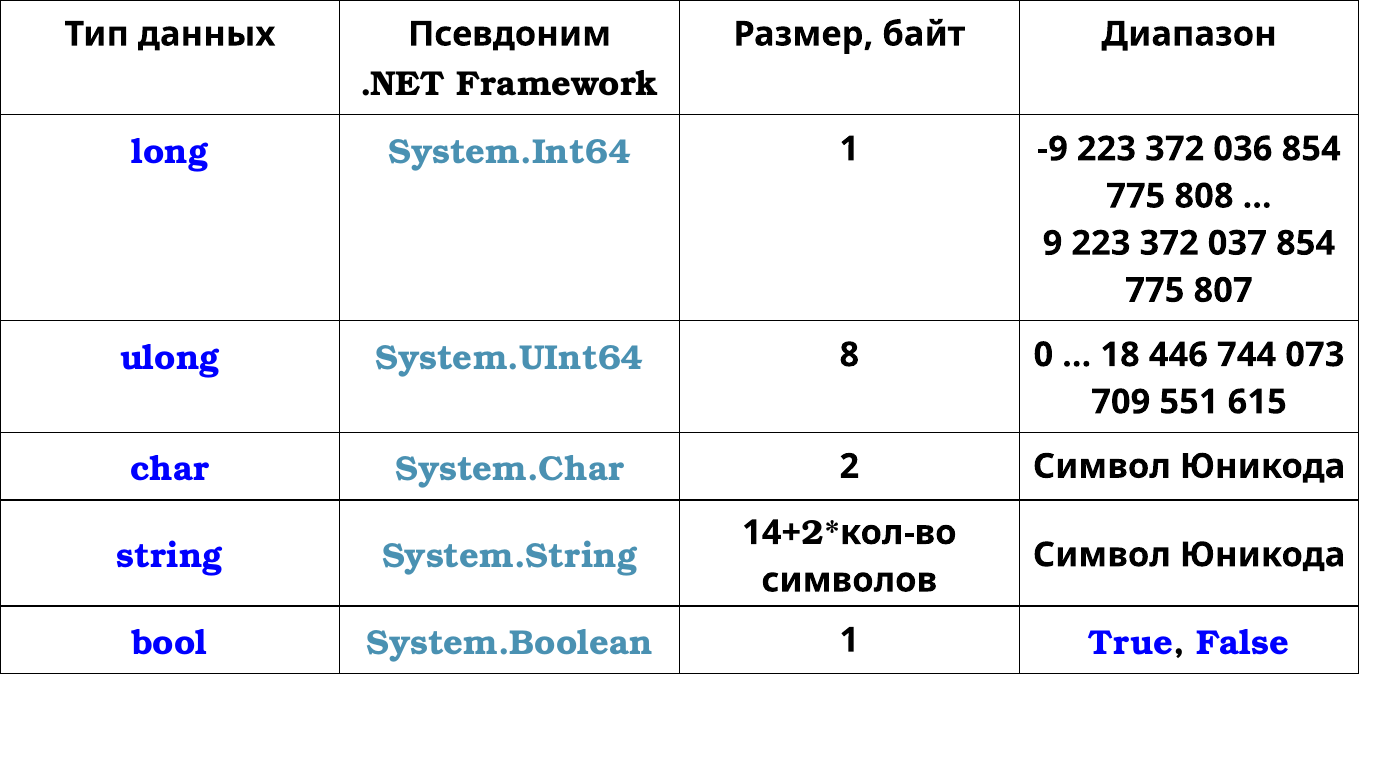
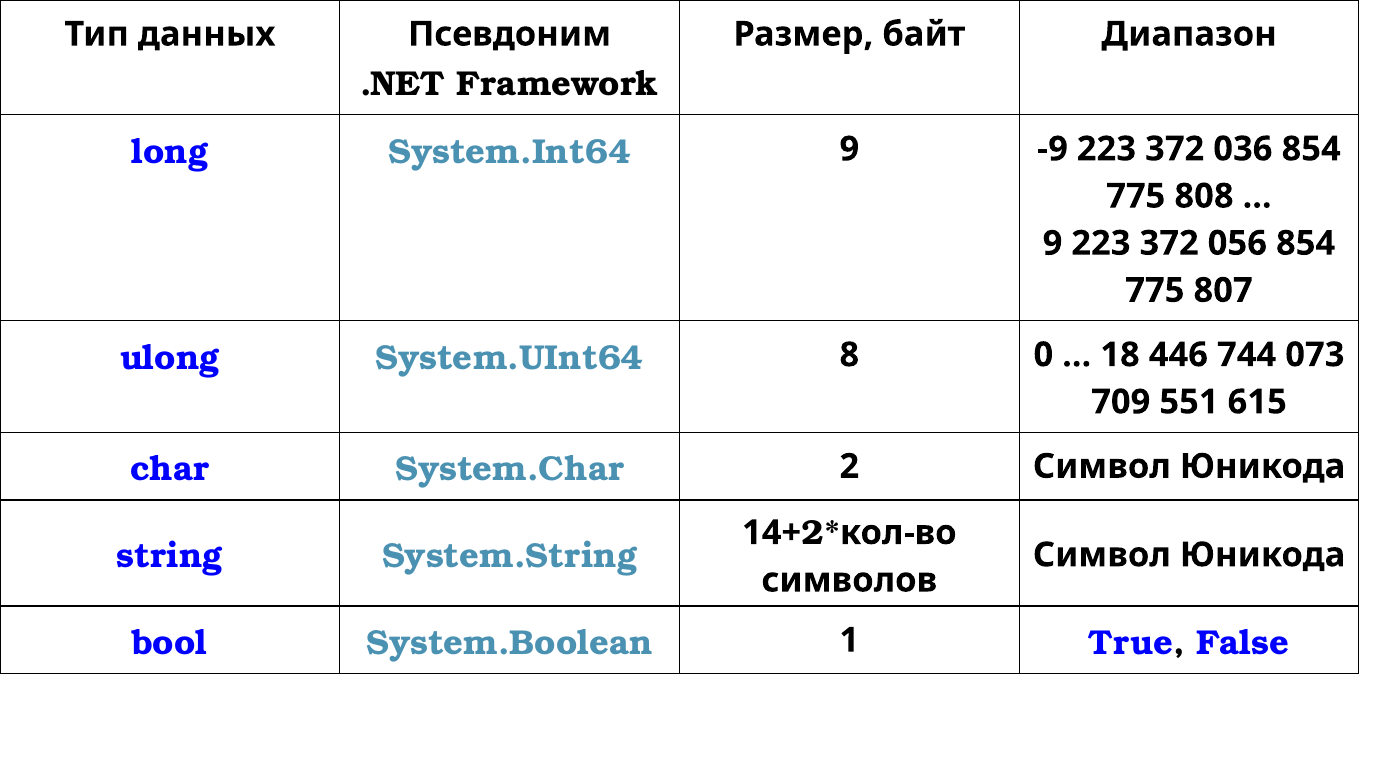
System.Int64 1: 1 -> 9 (849, 149)
037: 037 -> 056 (1237, 243)
